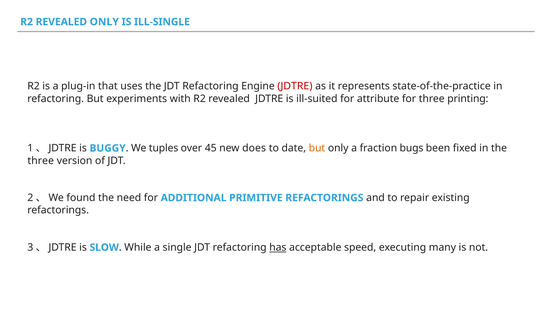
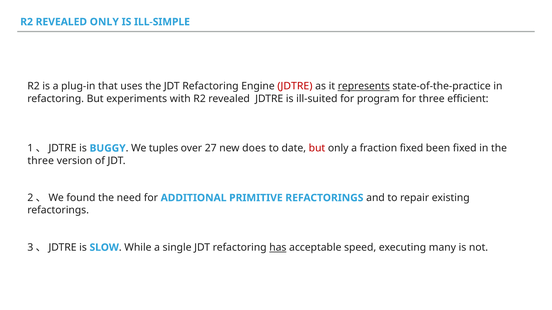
ILL-SINGLE: ILL-SINGLE -> ILL-SIMPLE (162, 22)
represents underline: none -> present (364, 86)
attribute: attribute -> program (378, 99)
printing: printing -> efficient (468, 99)
45: 45 -> 27 (211, 148)
but colour: orange -> red (317, 148)
fraction bugs: bugs -> fixed (412, 148)
